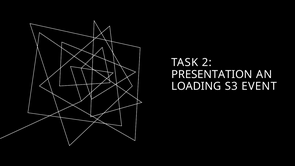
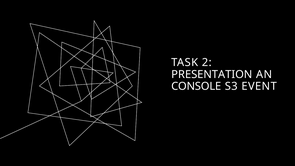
LOADING: LOADING -> CONSOLE (196, 86)
